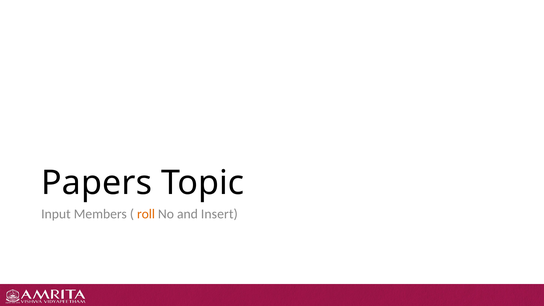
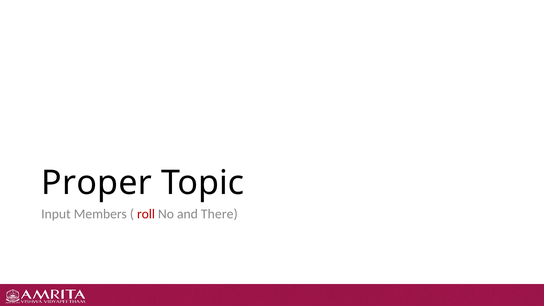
Papers: Papers -> Proper (97, 183)
roll colour: orange -> red (146, 214)
Insert: Insert -> There (219, 214)
